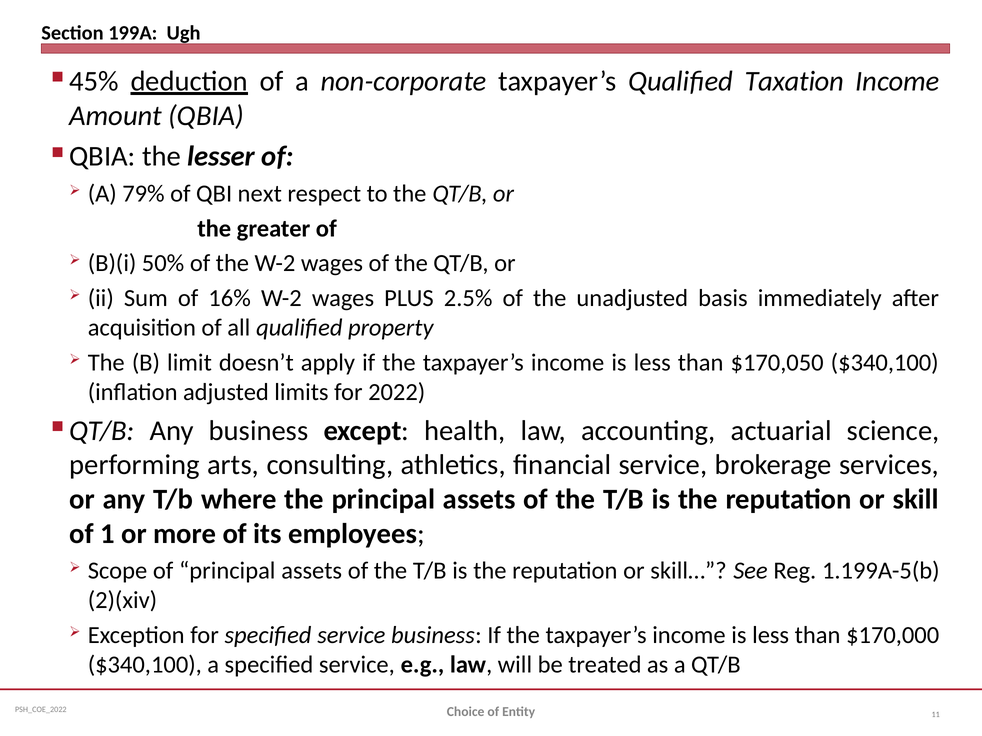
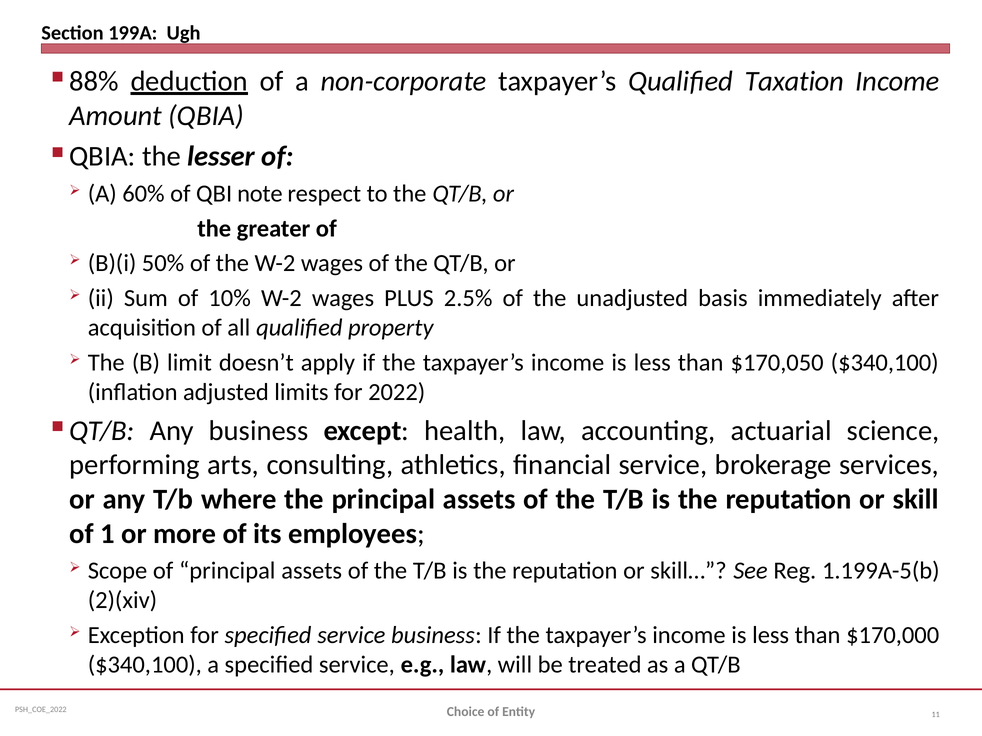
45%: 45% -> 88% (94, 81)
79%: 79% -> 60% (143, 194)
next: next -> note (260, 194)
16%: 16% -> 10% (230, 298)
